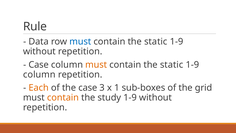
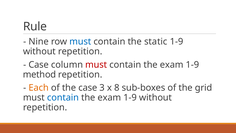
Data: Data -> Nine (39, 41)
must colour: orange -> red (96, 65)
static: static -> exam (172, 65)
column: column -> method (39, 74)
1: 1 -> 8 (117, 88)
contain colour: orange -> blue (63, 97)
study: study -> exam (109, 97)
